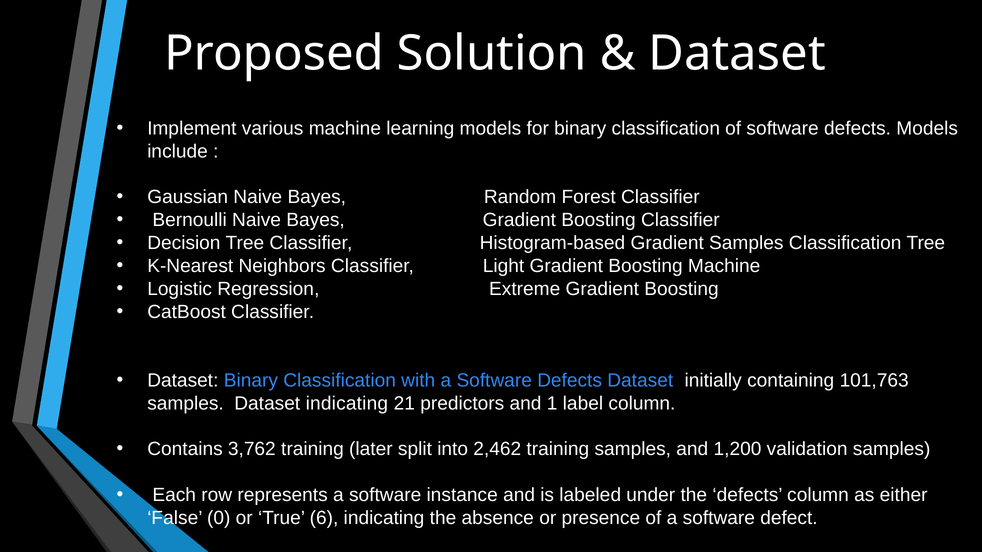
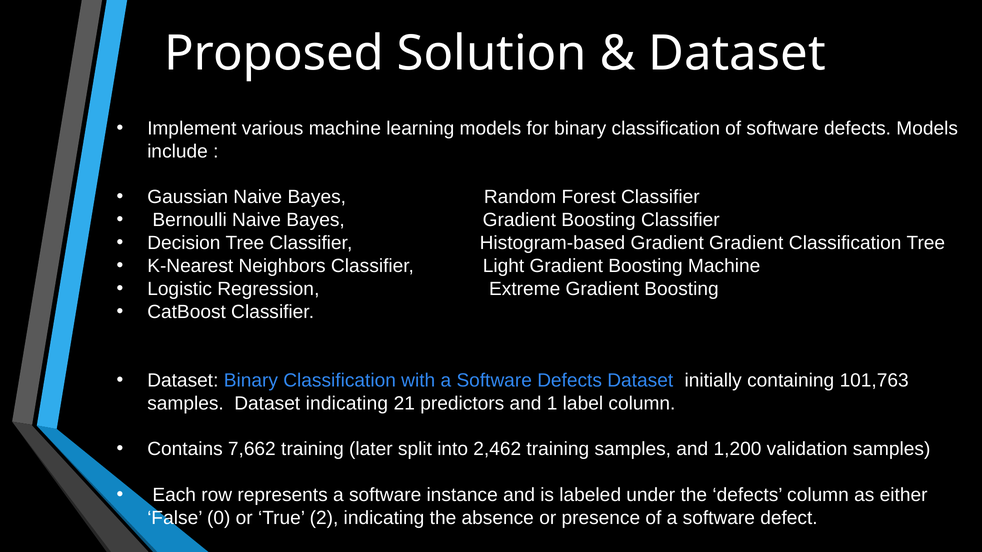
Gradient Samples: Samples -> Gradient (746, 243)
3,762: 3,762 -> 7,662 (252, 450)
6: 6 -> 2 (324, 518)
